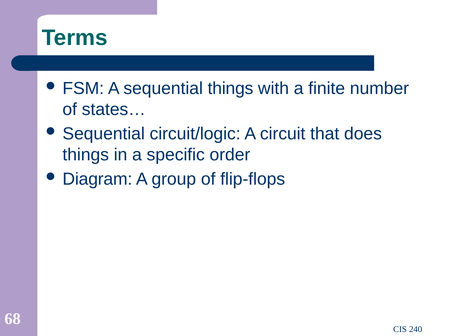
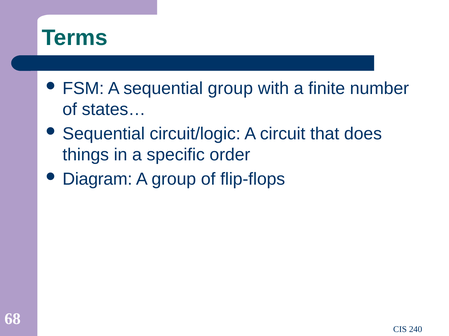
sequential things: things -> group (230, 89)
